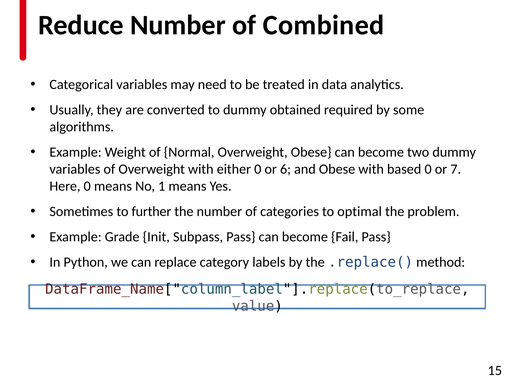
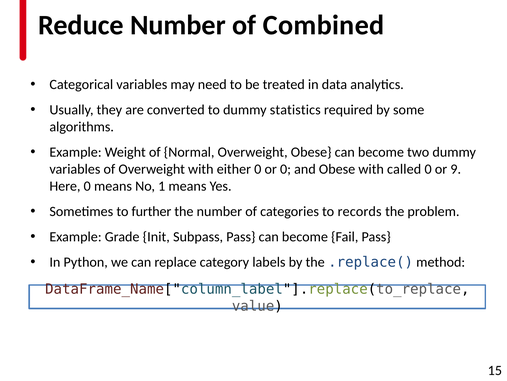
obtained: obtained -> statistics (295, 110)
or 6: 6 -> 0 (286, 169)
based: based -> called (404, 169)
7: 7 -> 9 (456, 169)
optimal: optimal -> records (360, 211)
